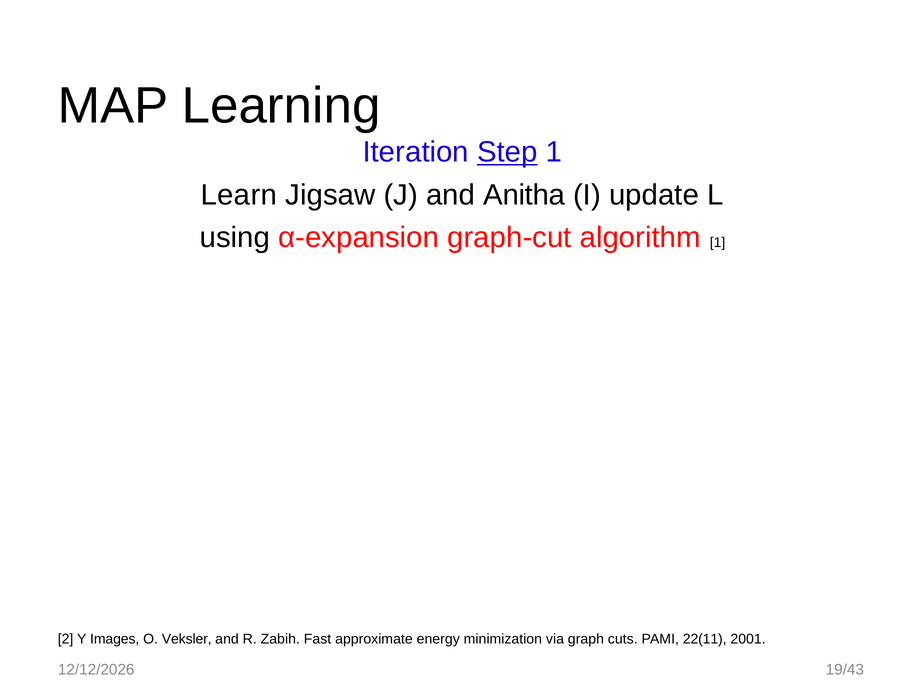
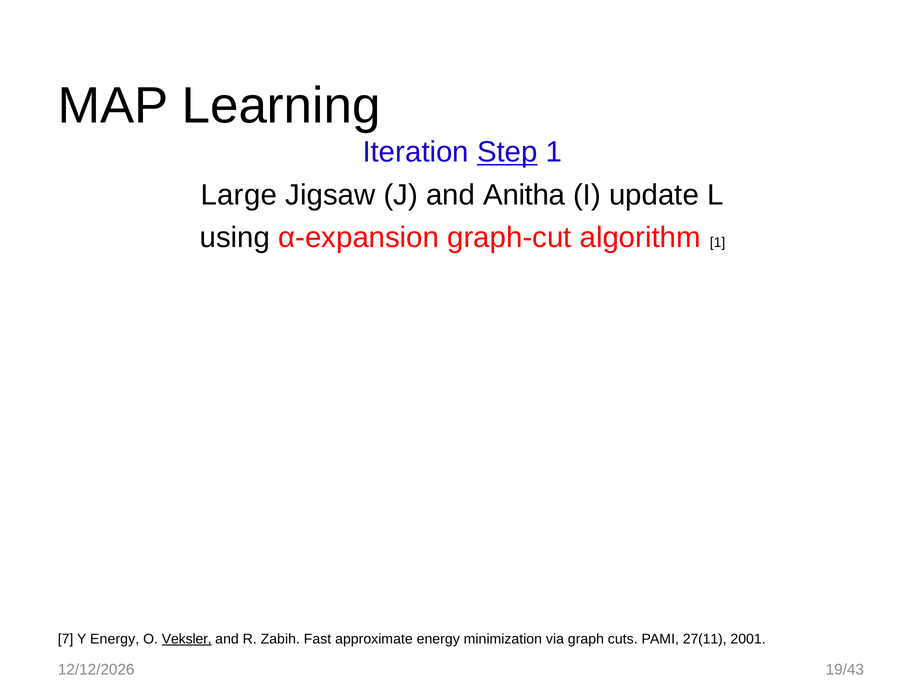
Learn: Learn -> Large (239, 195)
2: 2 -> 7 (66, 639)
Y Images: Images -> Energy (115, 639)
Veksler underline: none -> present (187, 639)
22(11: 22(11 -> 27(11 (705, 639)
